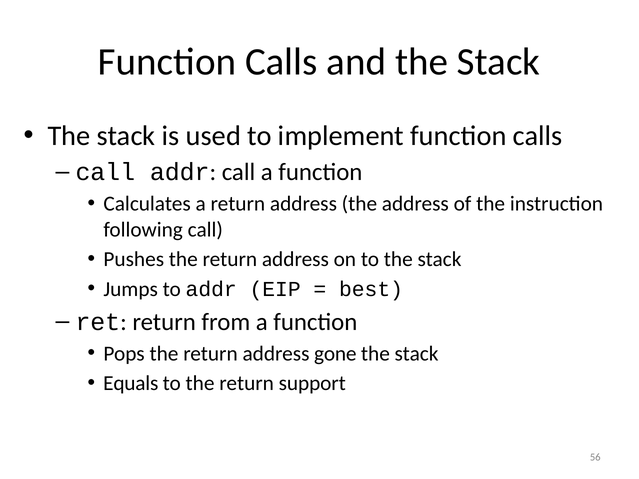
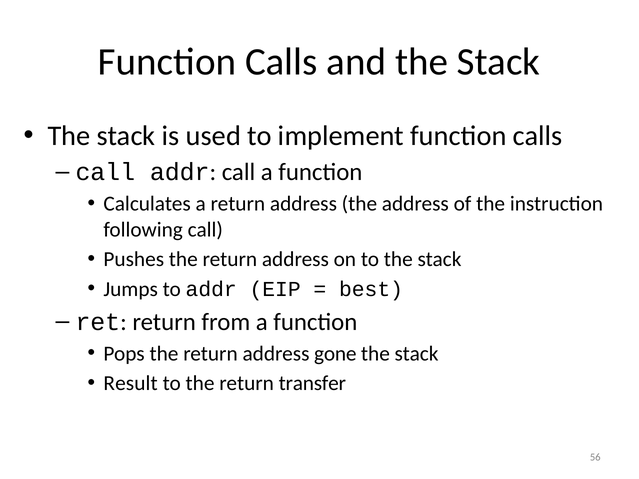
Equals: Equals -> Result (131, 384)
support: support -> transfer (312, 384)
